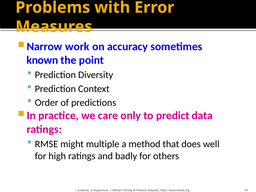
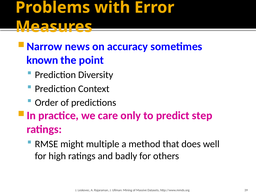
work: work -> news (77, 46)
data: data -> step (202, 116)
